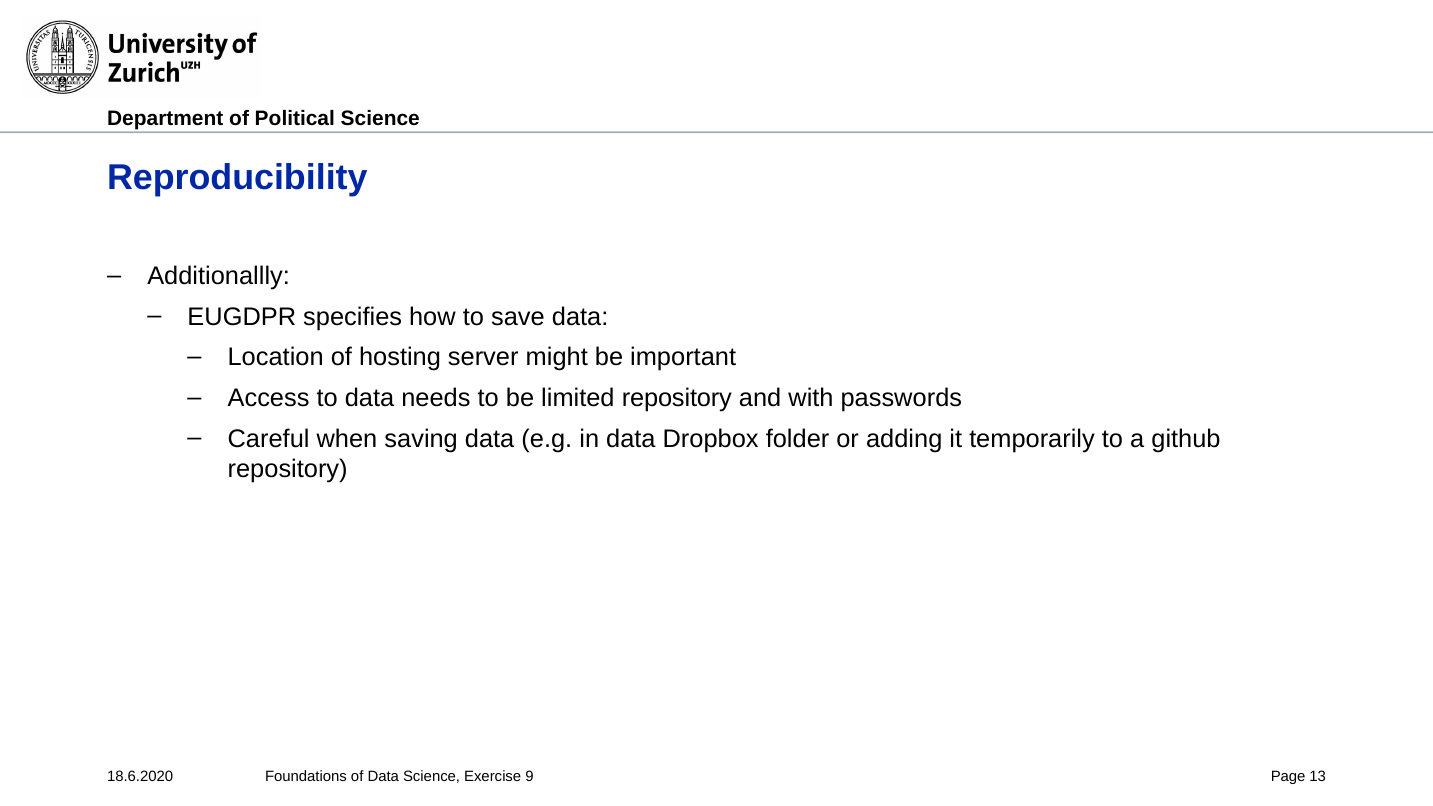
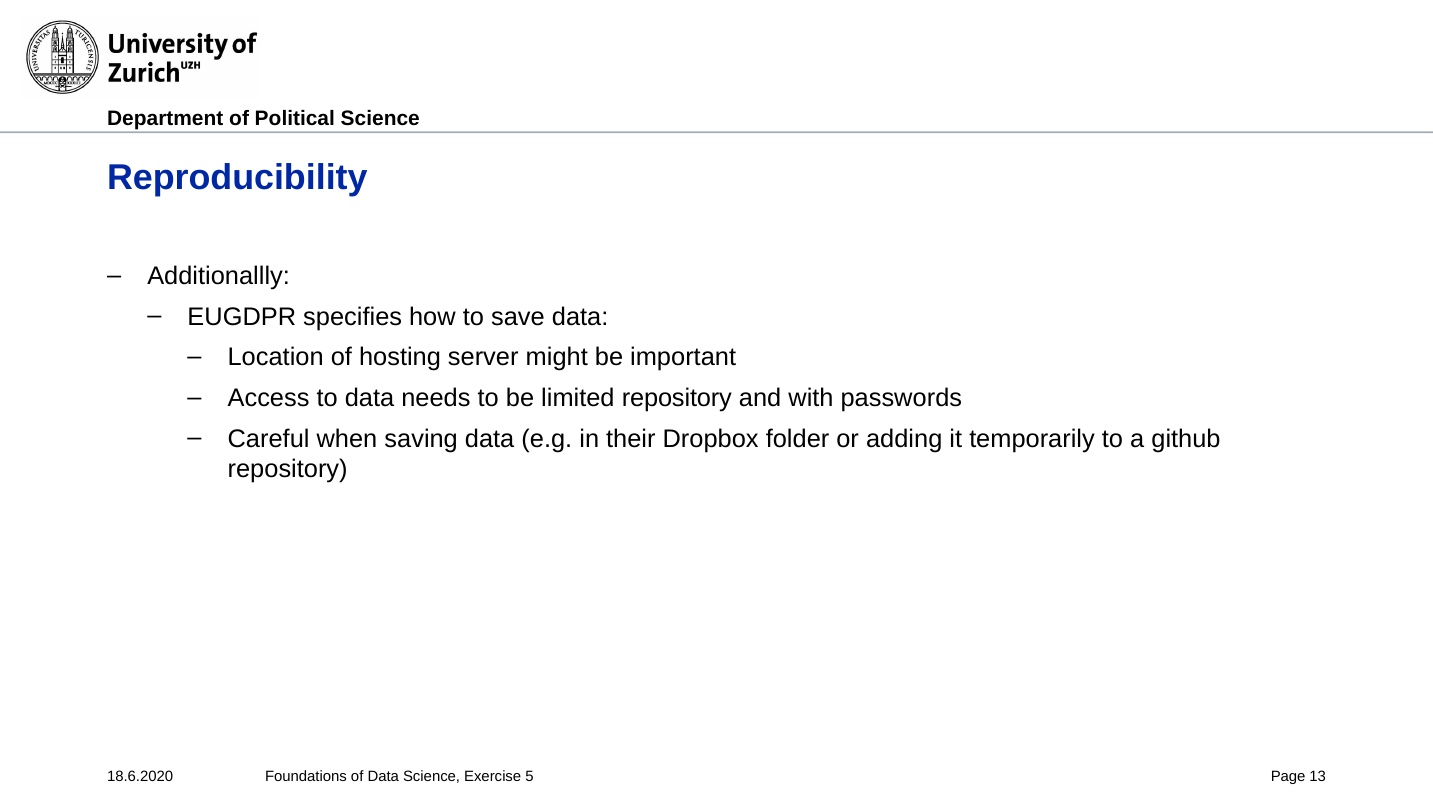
in data: data -> their (631, 439)
9: 9 -> 5 (530, 777)
